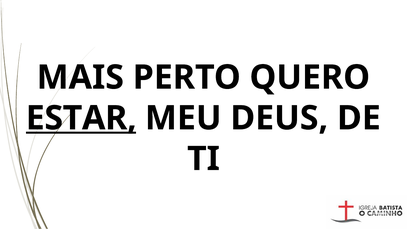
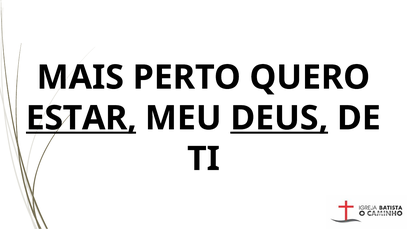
DEUS underline: none -> present (279, 118)
